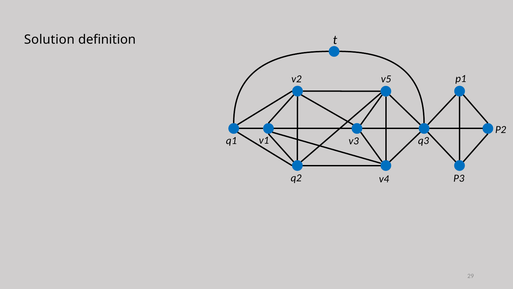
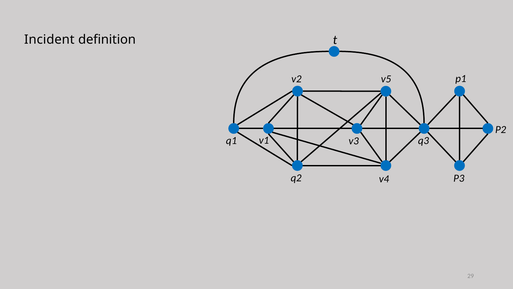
Solution: Solution -> Incident (49, 40)
